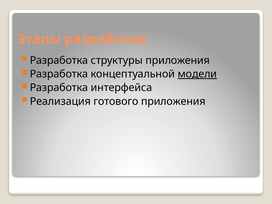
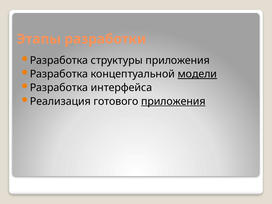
приложения underline: none -> present (173, 101)
